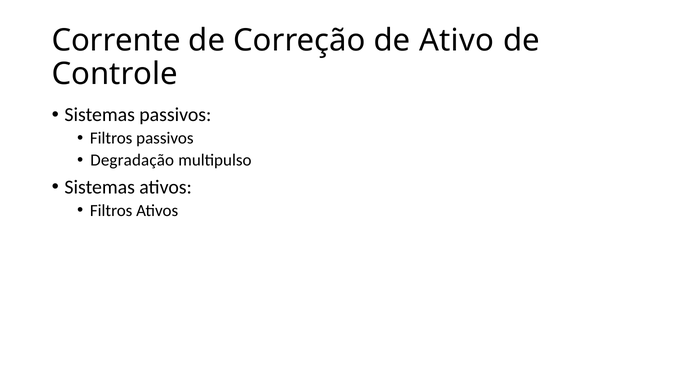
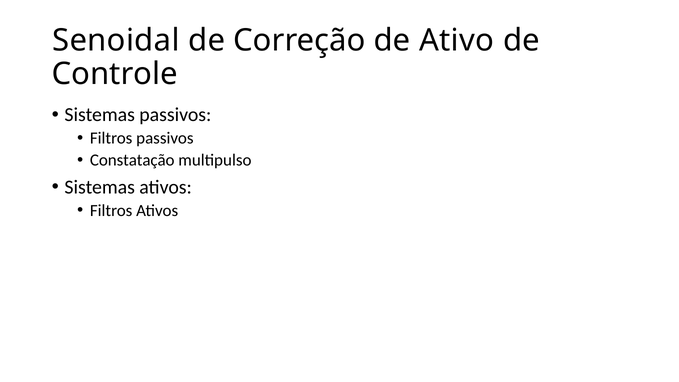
Corrente: Corrente -> Senoidal (116, 40)
Degradação: Degradação -> Constatação (132, 160)
